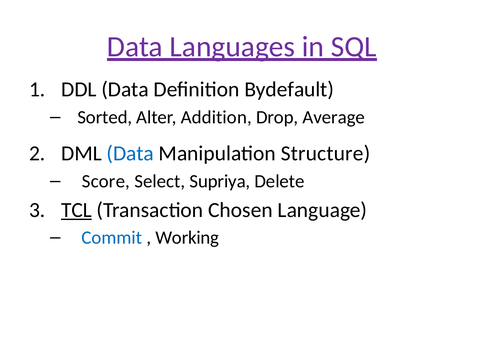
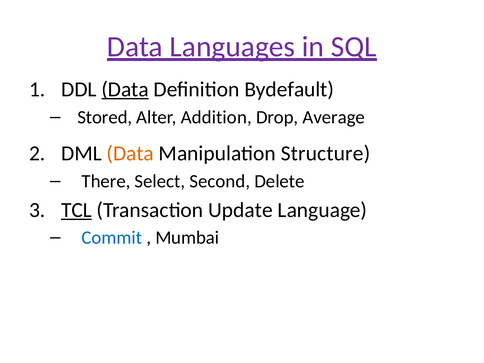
Data underline: none -> present (125, 89)
Sorted: Sorted -> Stored (105, 117)
Data colour: blue -> orange (130, 153)
Score: Score -> There (106, 181)
Supriya: Supriya -> Second (220, 181)
Chosen: Chosen -> Update (240, 210)
Working: Working -> Mumbai (187, 238)
